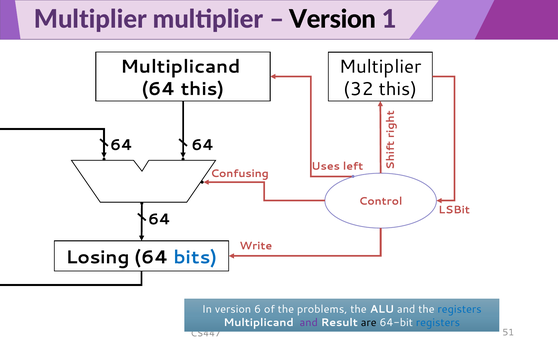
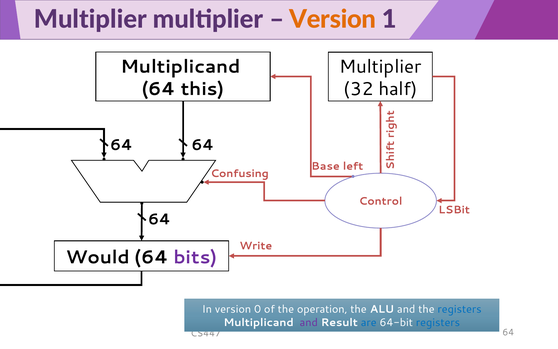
Version colour: black -> orange (333, 20)
32 this: this -> half (398, 89)
Uses: Uses -> Base (326, 166)
Losing: Losing -> Would (98, 257)
bits colour: blue -> purple (195, 257)
6: 6 -> 0 (258, 309)
problems: problems -> operation (322, 309)
are colour: black -> blue (369, 322)
51: 51 -> 64 (508, 332)
